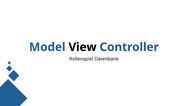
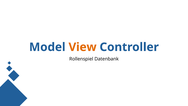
View colour: black -> orange (83, 47)
